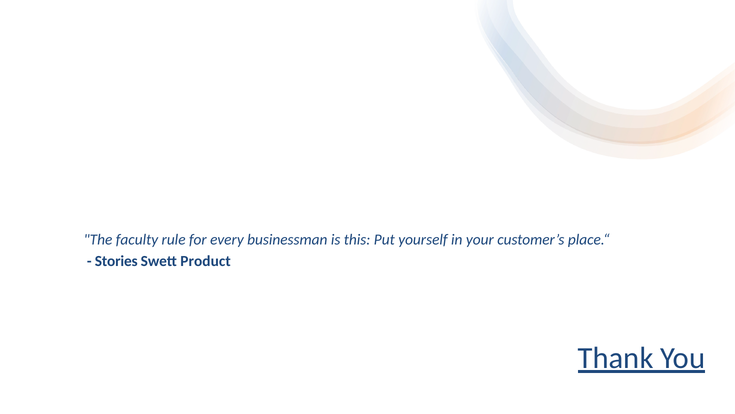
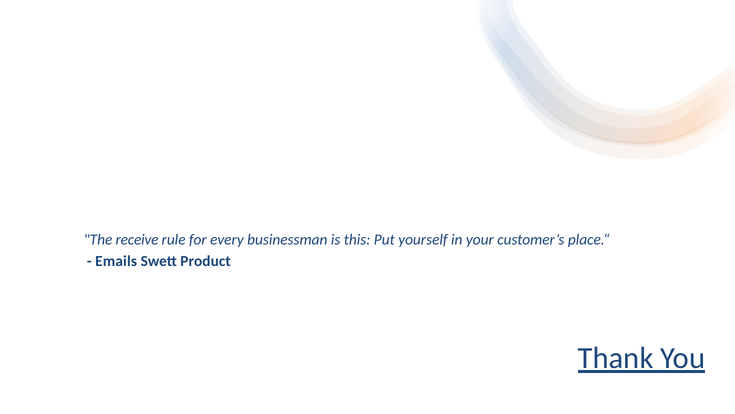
faculty: faculty -> receive (137, 240)
Stories: Stories -> Emails (116, 261)
